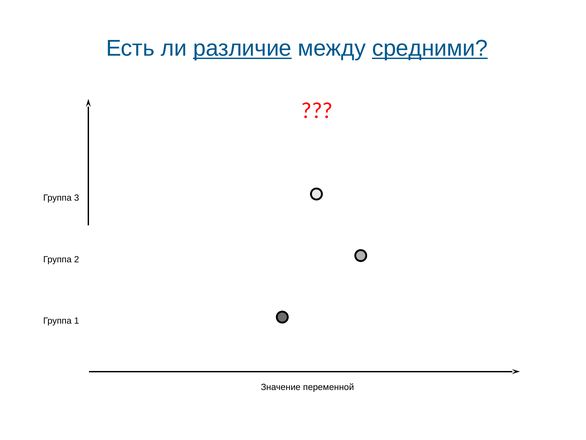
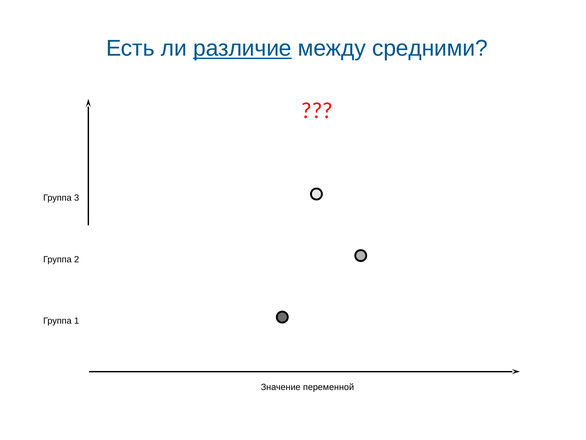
средними underline: present -> none (430, 48)
